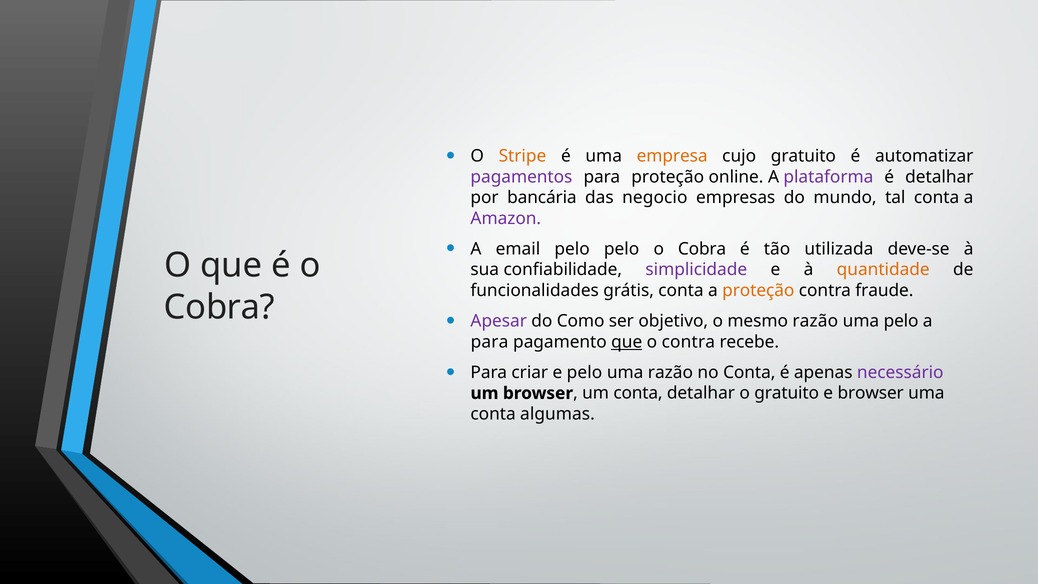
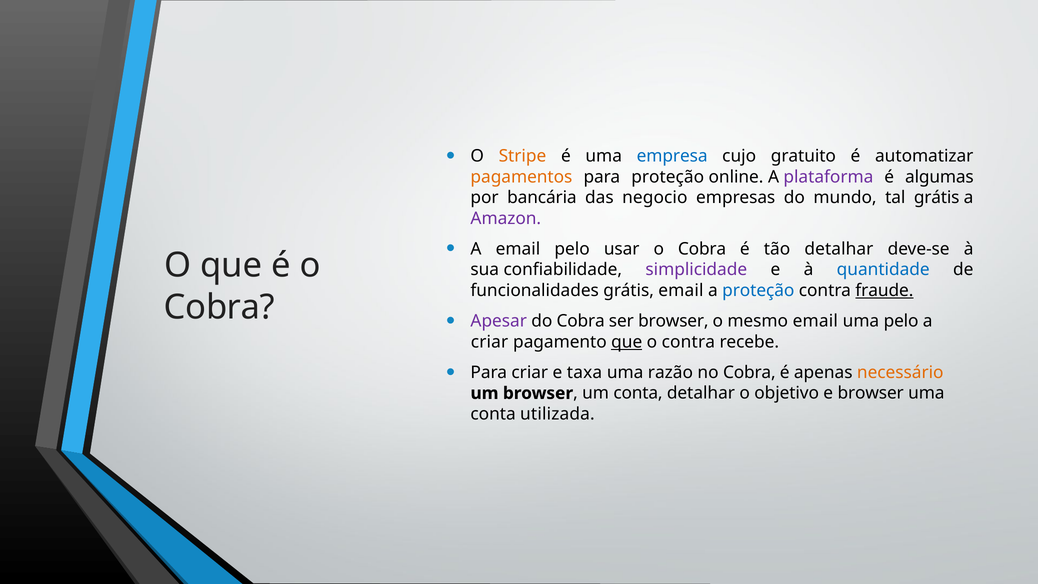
empresa colour: orange -> blue (672, 156)
pagamentos colour: purple -> orange (521, 177)
é detalhar: detalhar -> algumas (939, 177)
tal conta: conta -> grátis (937, 198)
pelo pelo: pelo -> usar (622, 249)
tão utilizada: utilizada -> detalhar (839, 249)
quantidade colour: orange -> blue (883, 270)
grátis conta: conta -> email (681, 290)
proteção colour: orange -> blue (758, 290)
fraude underline: none -> present (884, 290)
do Como: Como -> Cobra (581, 321)
ser objetivo: objetivo -> browser (673, 321)
mesmo razão: razão -> email (815, 321)
para: para -> criar (490, 342)
e pelo: pelo -> taxa (584, 372)
no Conta: Conta -> Cobra (749, 372)
necessário colour: purple -> orange (900, 372)
o gratuito: gratuito -> objetivo (787, 393)
algumas: algumas -> utilizada (557, 414)
